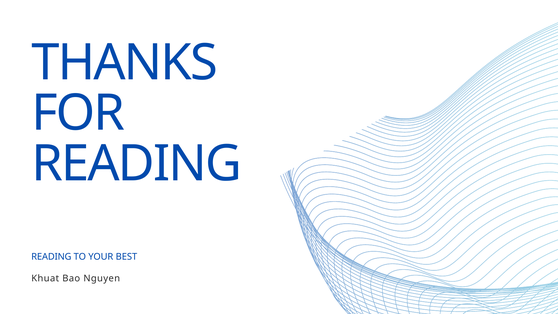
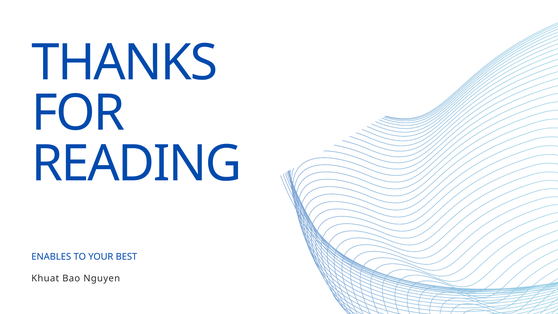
READING: READING -> ENABLES (51, 257)
